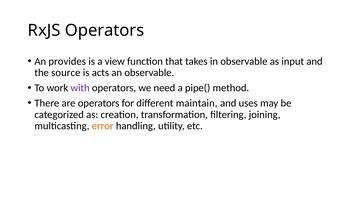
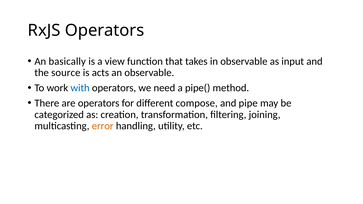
provides: provides -> basically (67, 61)
with colour: purple -> blue (80, 88)
maintain: maintain -> compose (197, 103)
uses: uses -> pipe (248, 103)
